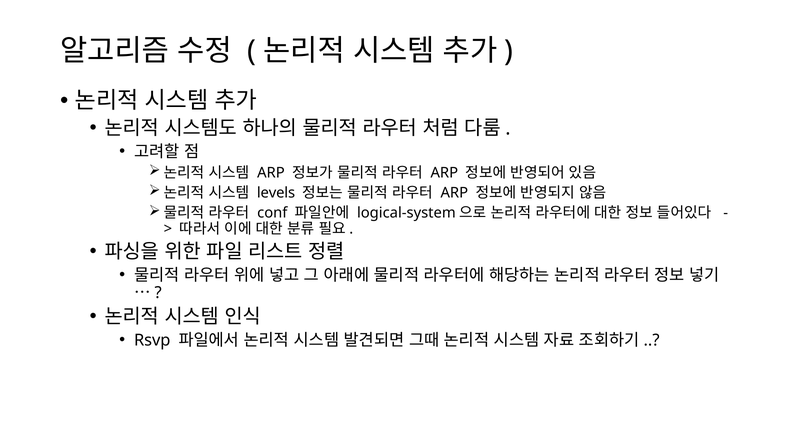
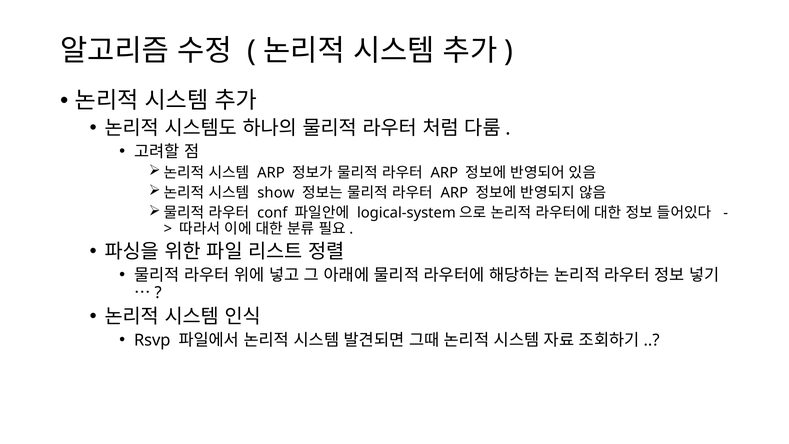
levels: levels -> show (276, 193)
